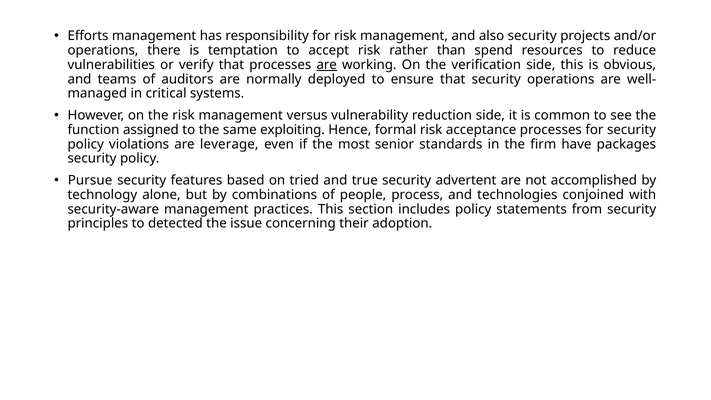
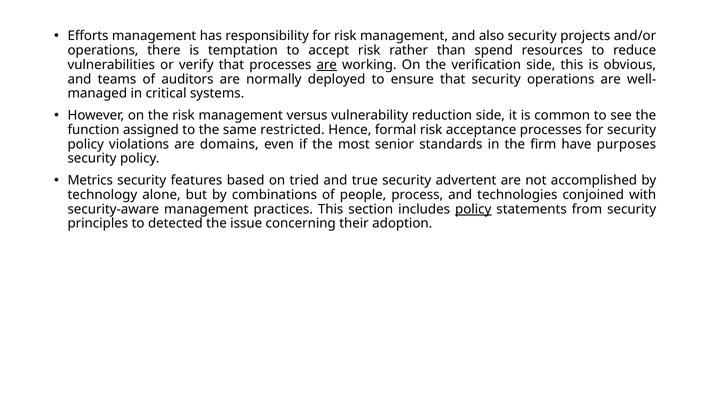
exploiting: exploiting -> restricted (292, 130)
leverage: leverage -> domains (229, 144)
packages: packages -> purposes (626, 144)
Pursue: Pursue -> Metrics (90, 180)
policy underline: none -> present (473, 209)
